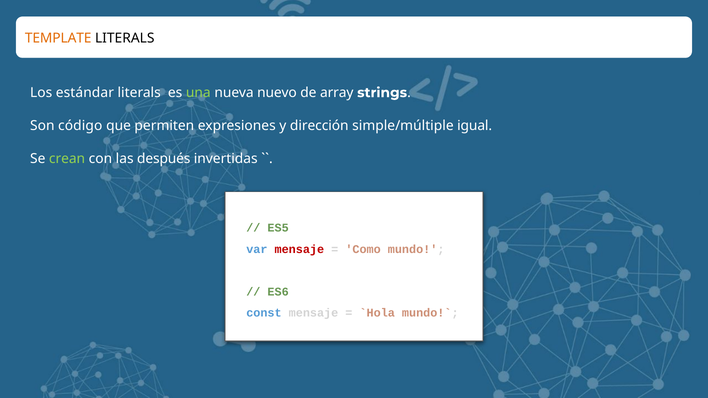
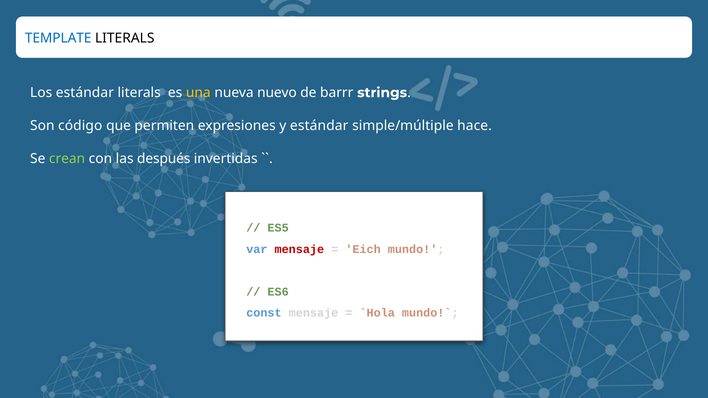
TEMPLATE colour: orange -> blue (58, 38)
una colour: light green -> yellow (198, 93)
array: array -> barrr (337, 93)
y dirección: dirección -> estándar (319, 126)
igual: igual -> hace (475, 126)
Como: Como -> Eich (363, 249)
